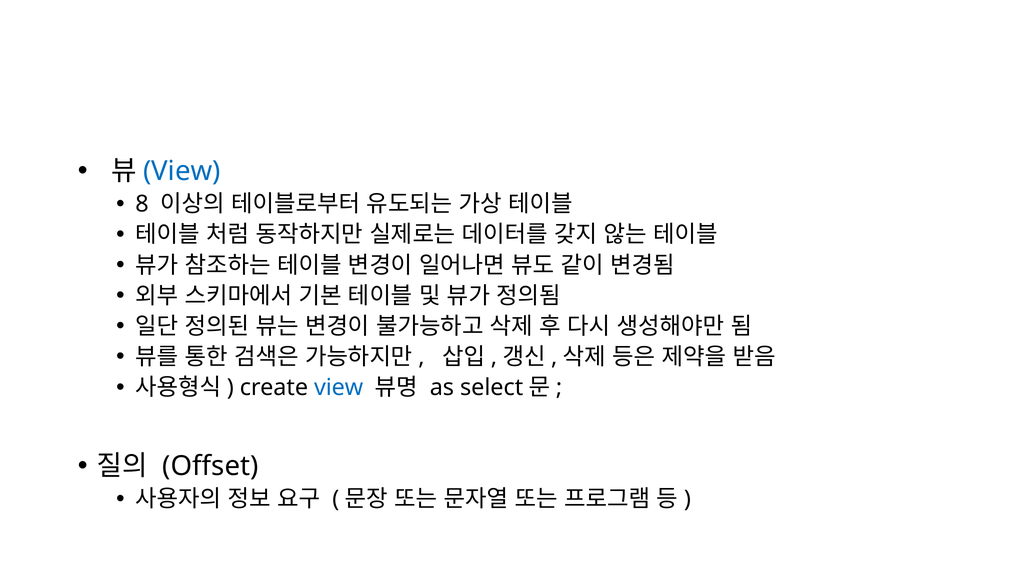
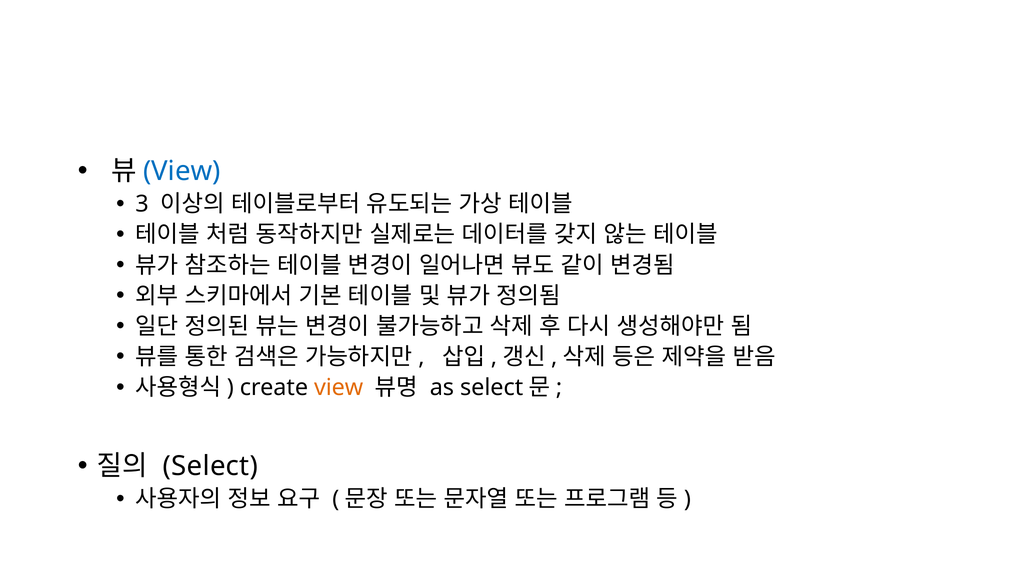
8: 8 -> 3 (142, 204)
view colour: blue -> orange (339, 388)
Offset: Offset -> Select (210, 466)
